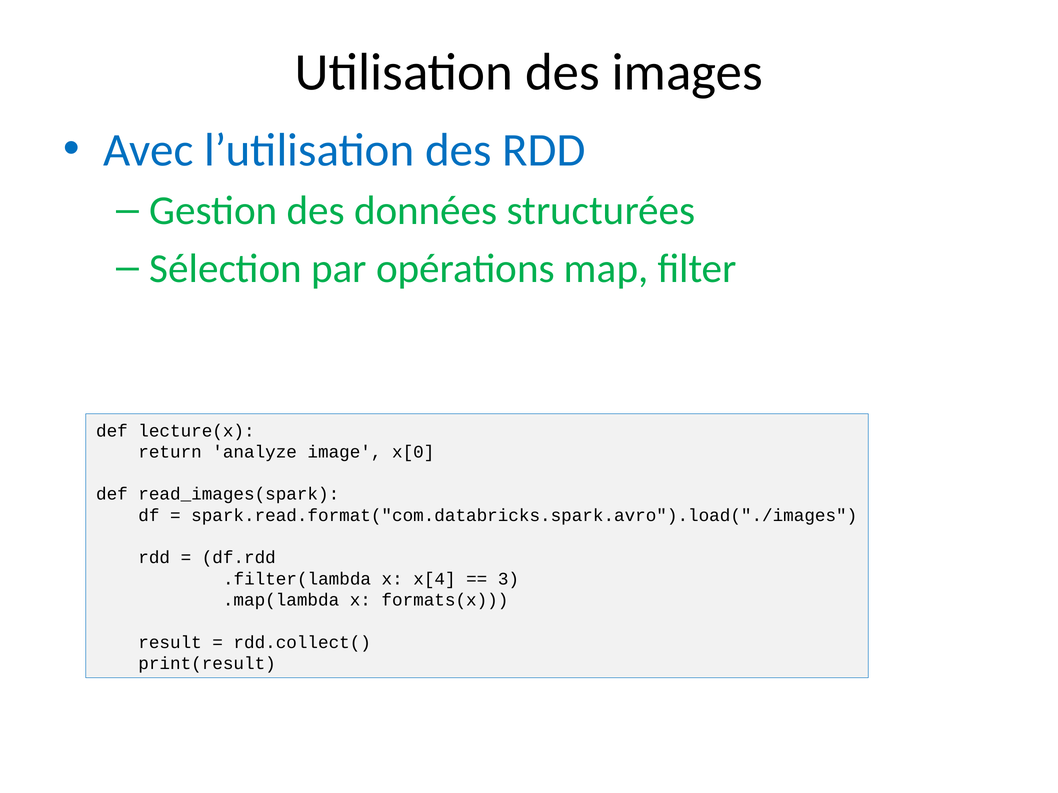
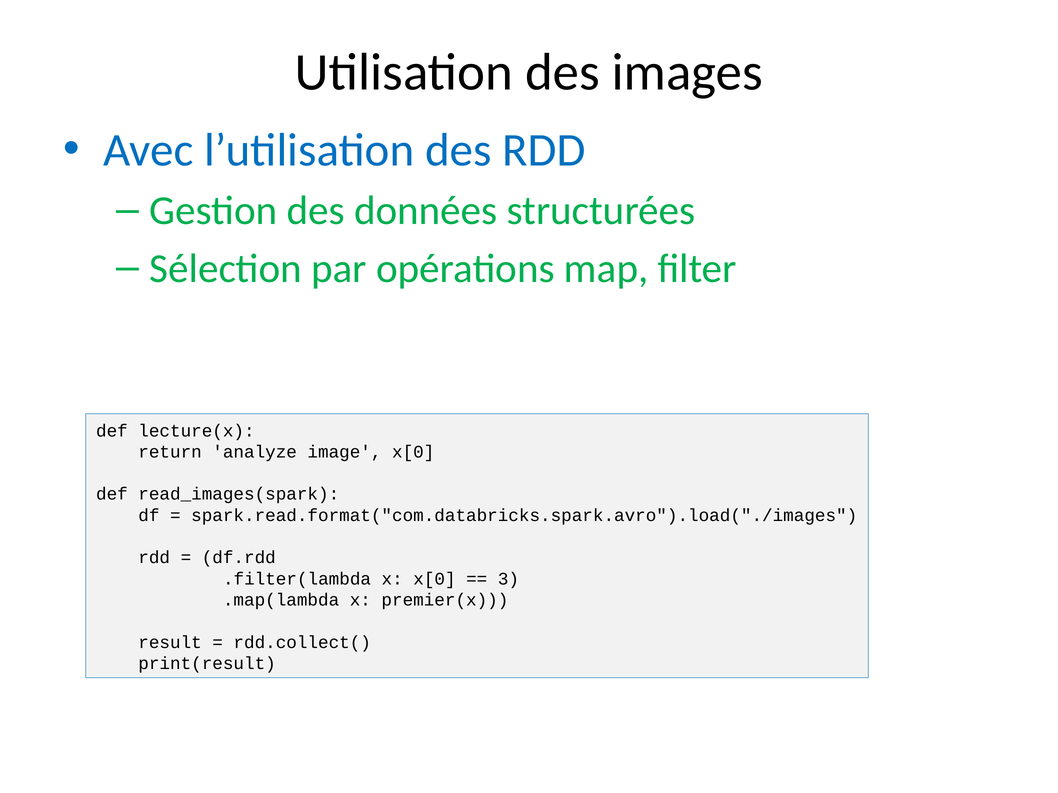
x x[4: x[4 -> x[0 (434, 579)
formats(x: formats(x -> premier(x (445, 600)
